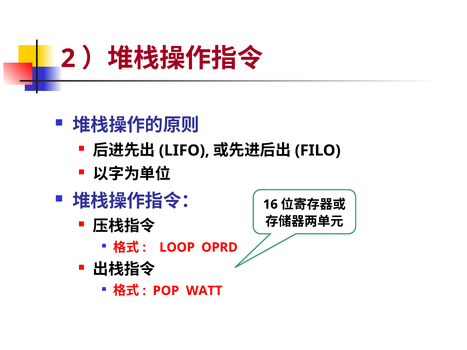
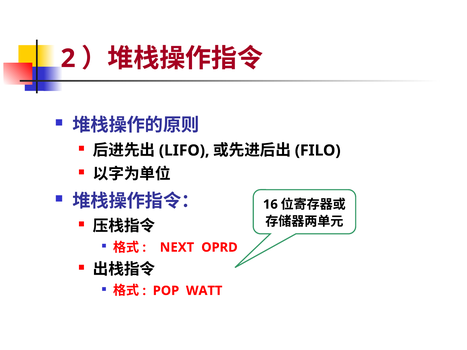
LOOP: LOOP -> NEXT (177, 248)
